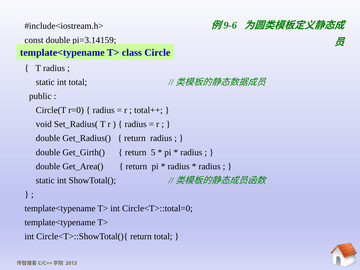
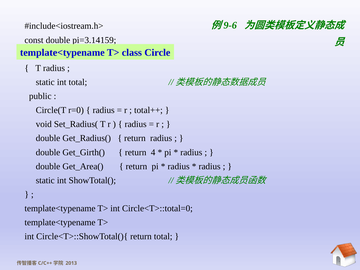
5: 5 -> 4 (153, 152)
